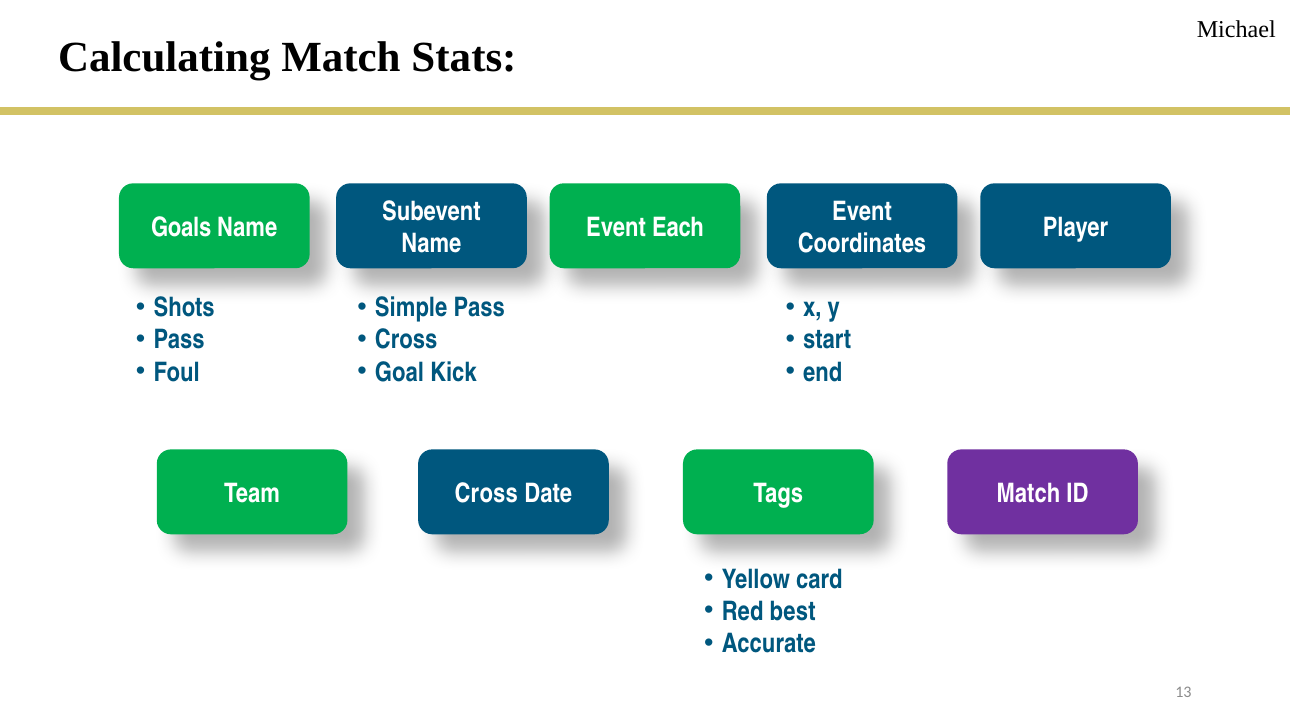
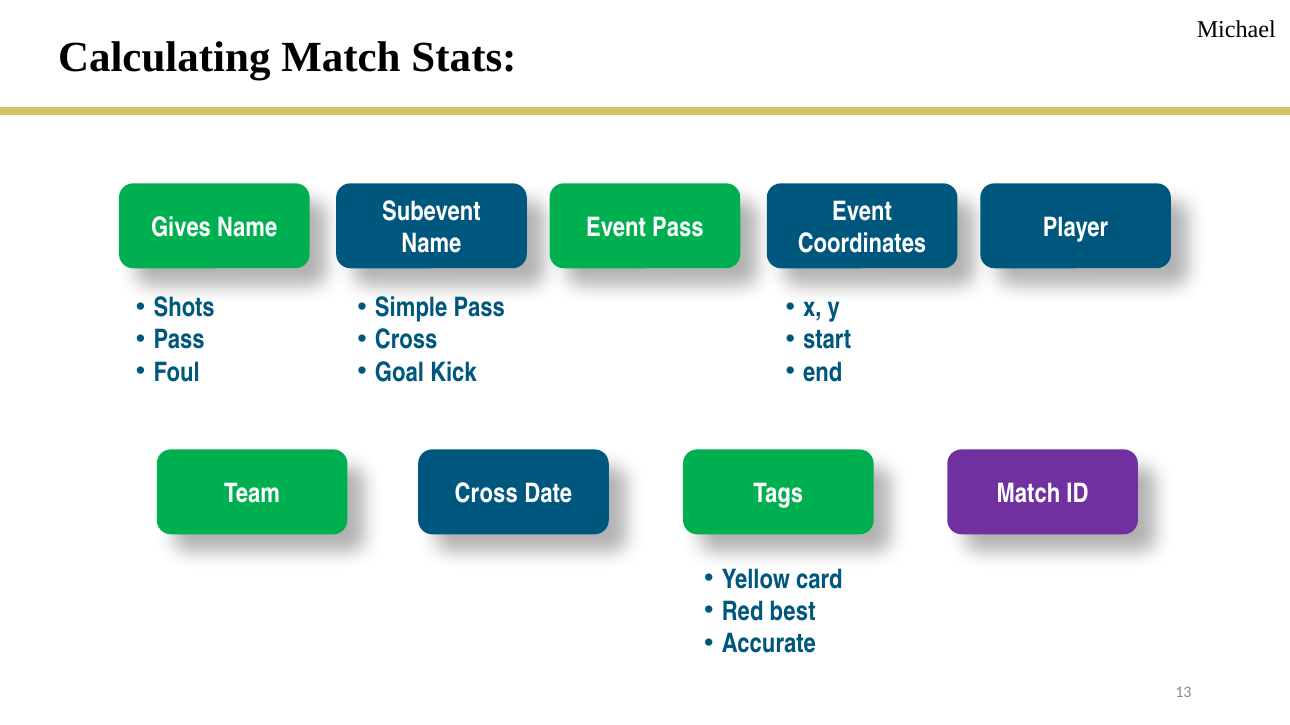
Goals: Goals -> Gives (181, 228)
Event Each: Each -> Pass (678, 228)
